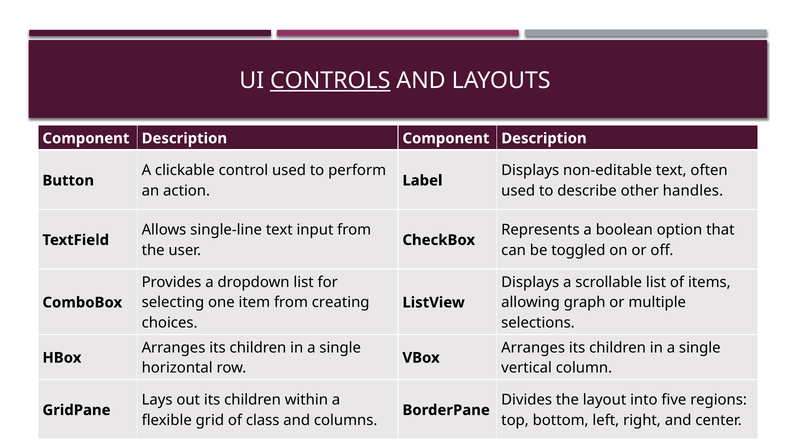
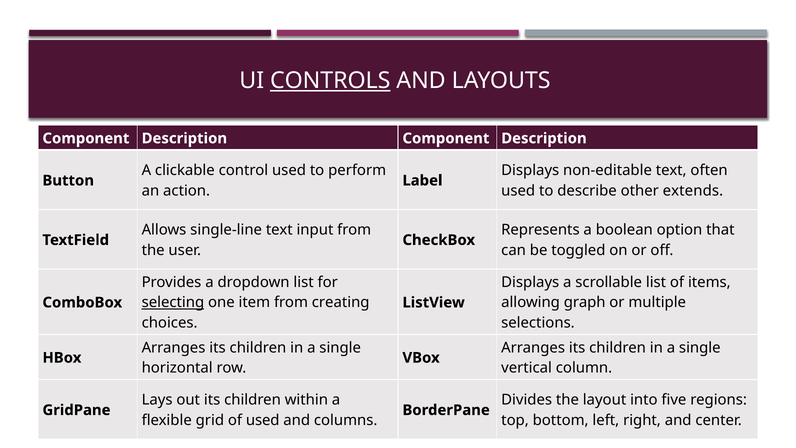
handles: handles -> extends (693, 191)
selecting underline: none -> present (173, 302)
of class: class -> used (263, 420)
